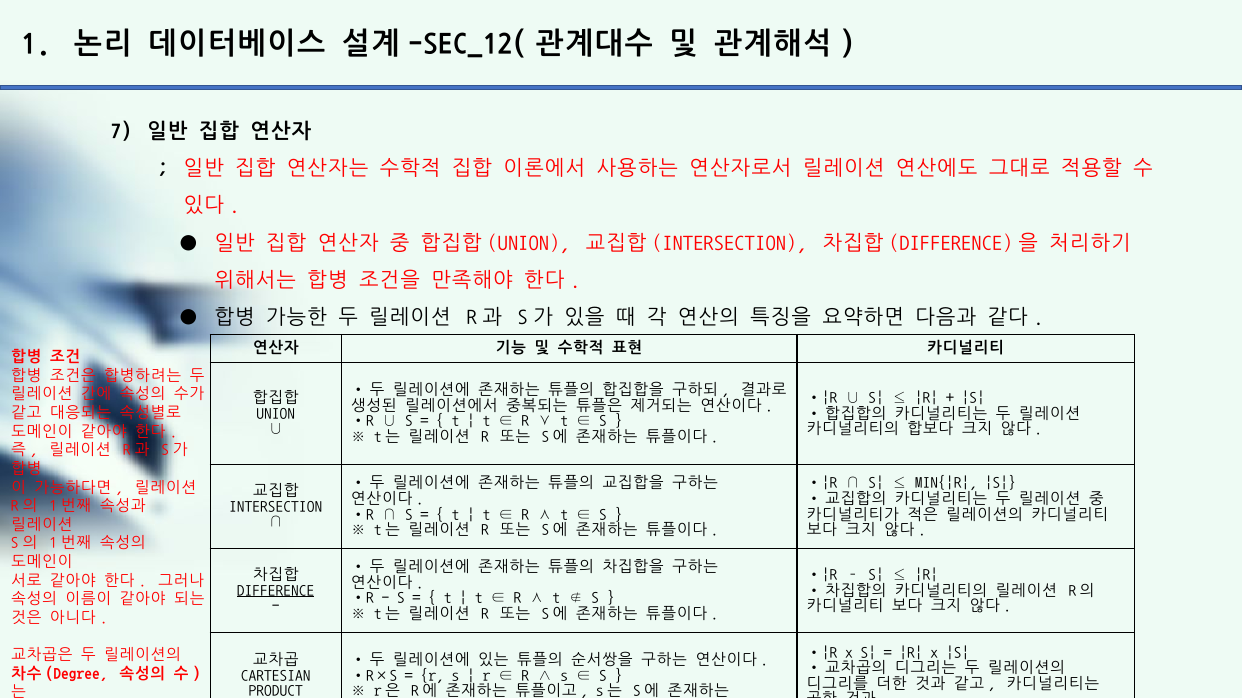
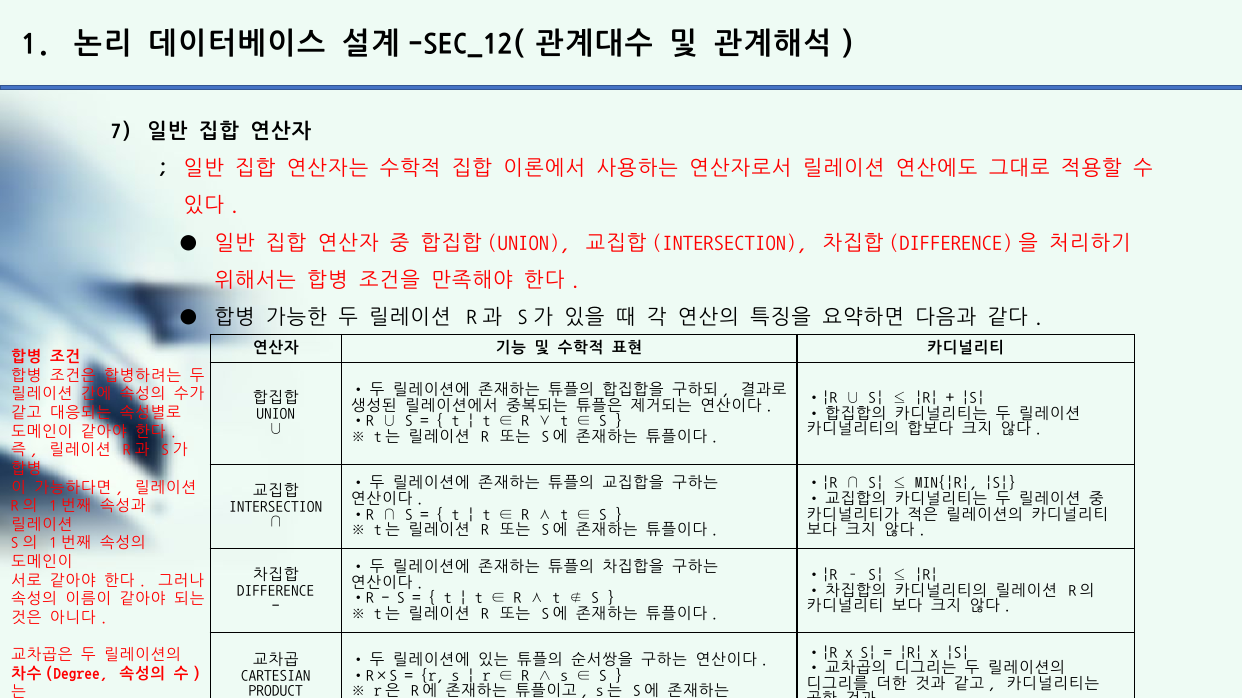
DIFFERENCE underline: present -> none (276, 590)
